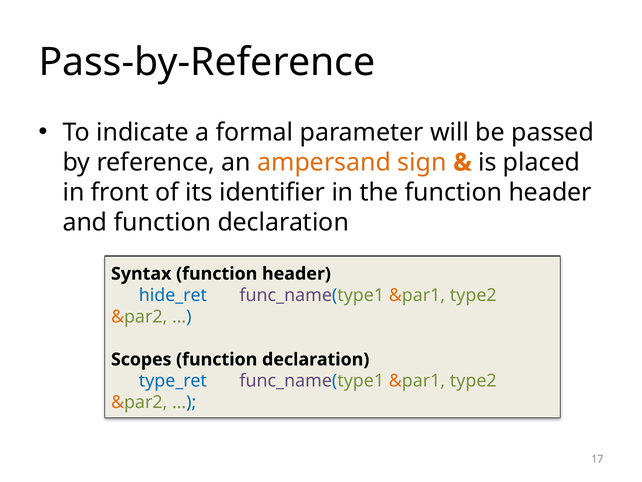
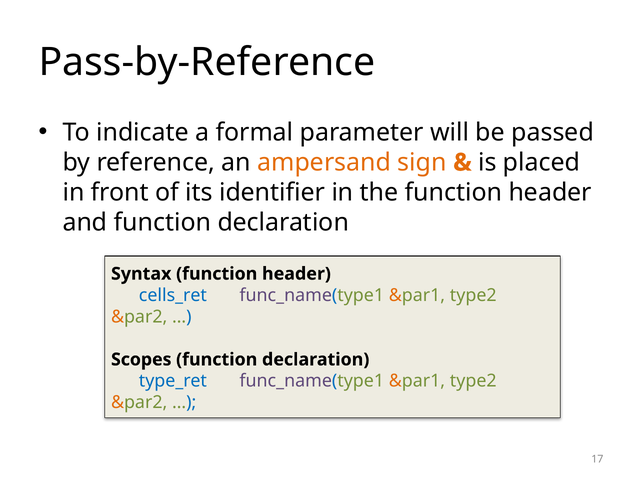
hide_ret: hide_ret -> cells_ret (173, 295)
